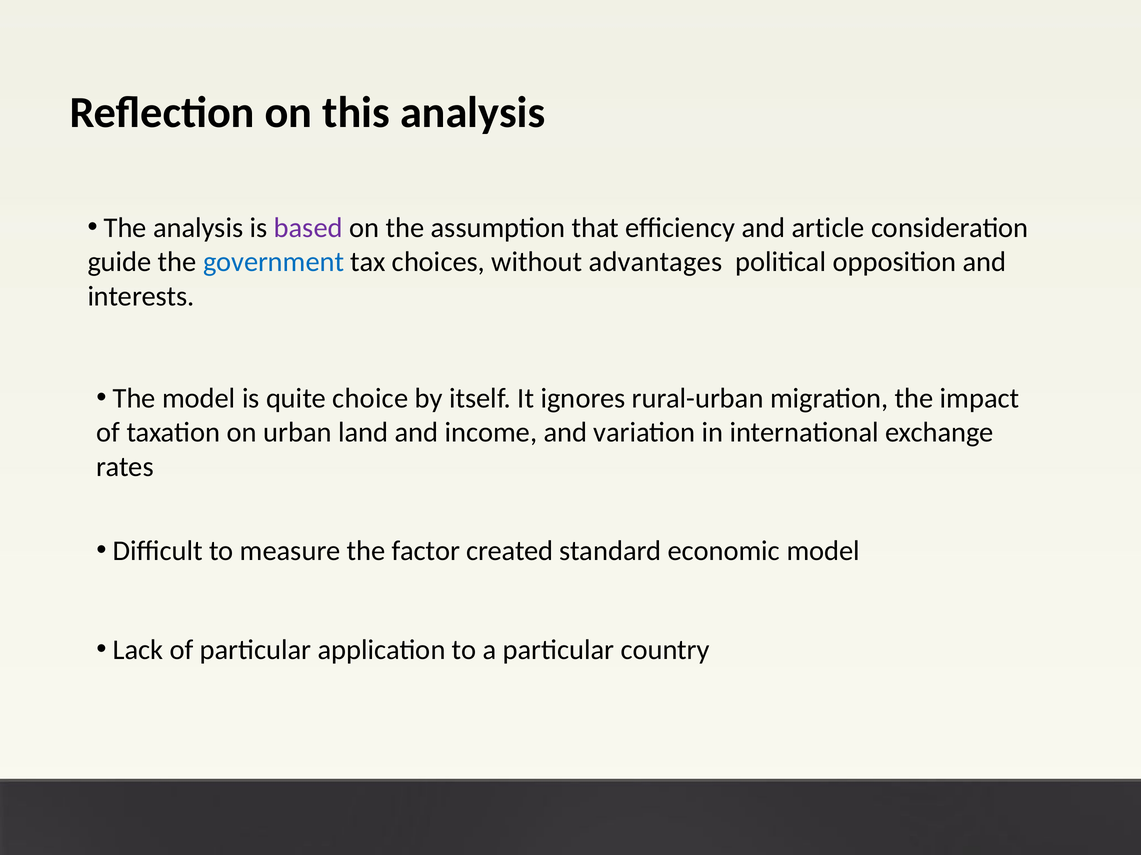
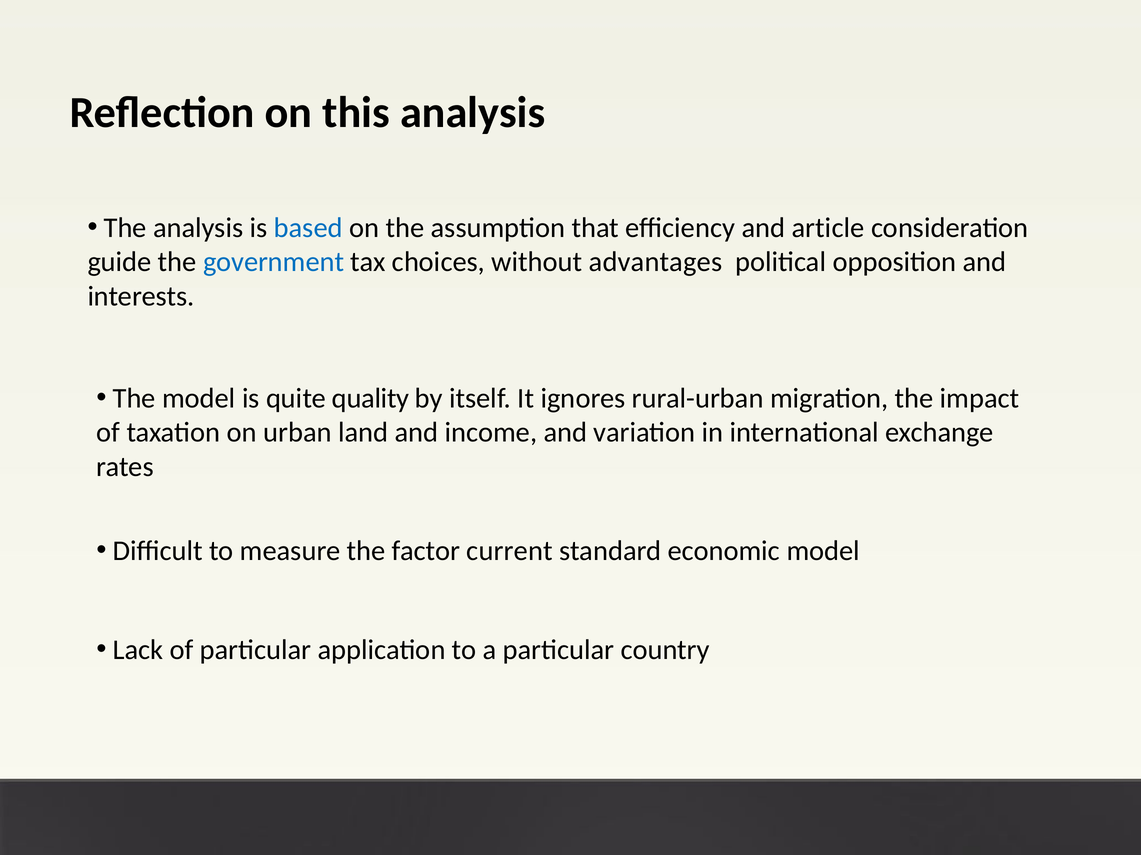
based colour: purple -> blue (308, 228)
choice: choice -> quality (371, 399)
created: created -> current (510, 551)
